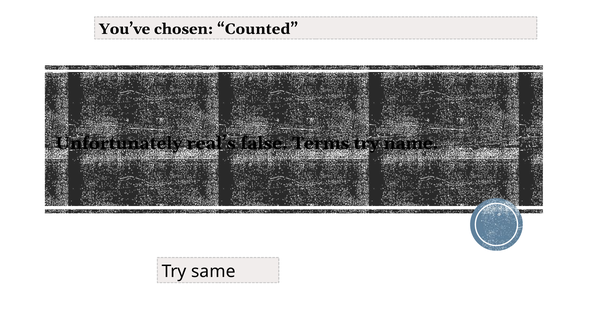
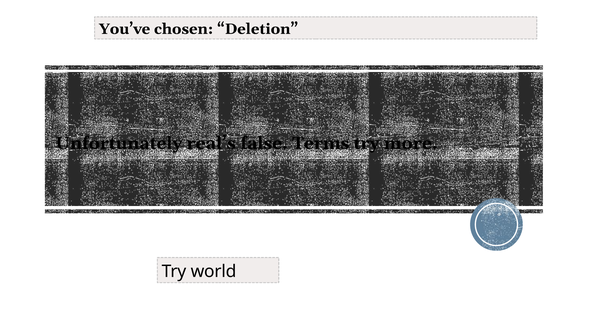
Counted: Counted -> Deletion (258, 29)
name: name -> more (411, 143)
same: same -> world (214, 271)
